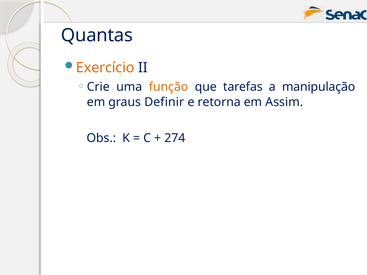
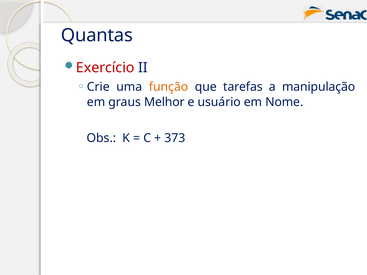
Exercício colour: orange -> red (105, 68)
Definir: Definir -> Melhor (164, 102)
retorna: retorna -> usuário (219, 102)
Assim: Assim -> Nome (284, 102)
274: 274 -> 373 (175, 138)
